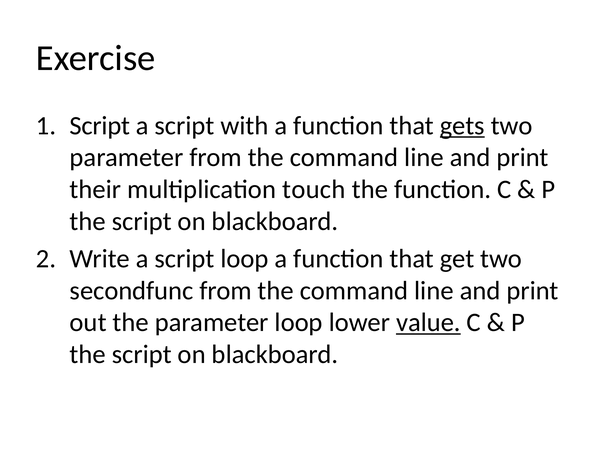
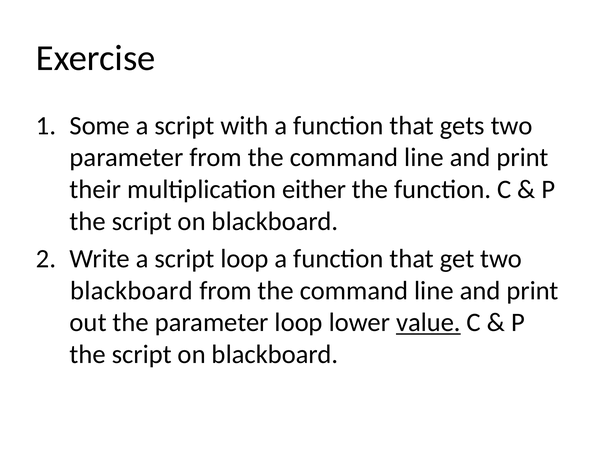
Script: Script -> Some (100, 126)
gets underline: present -> none (462, 126)
touch: touch -> either (314, 190)
secondfunc: secondfunc -> blackboard (131, 291)
